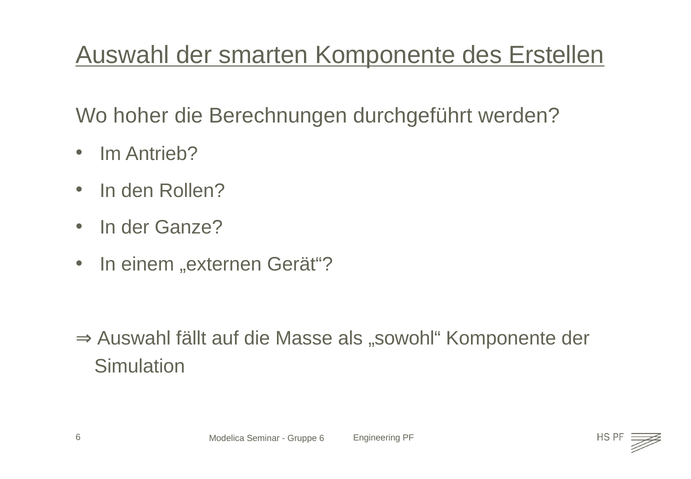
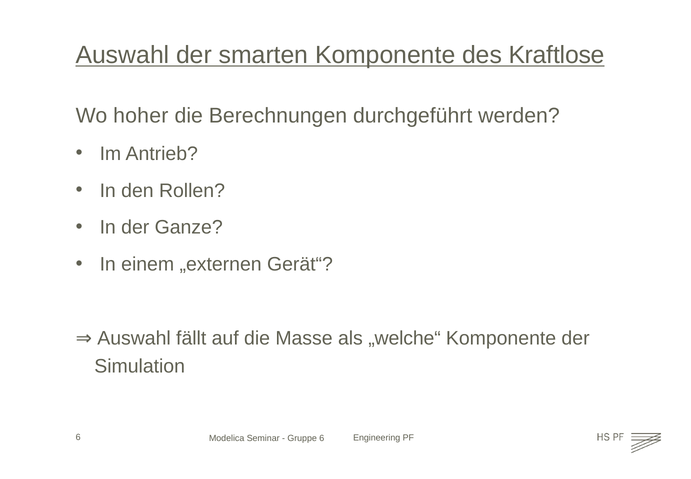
Erstellen: Erstellen -> Kraftlose (557, 55)
„sowohl“: „sowohl“ -> „welche“ (405, 338)
